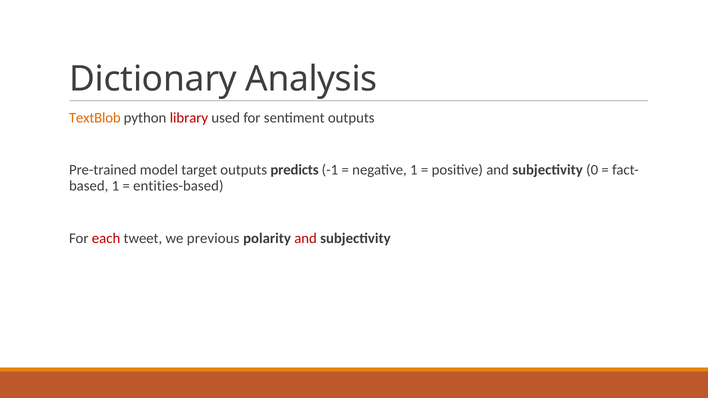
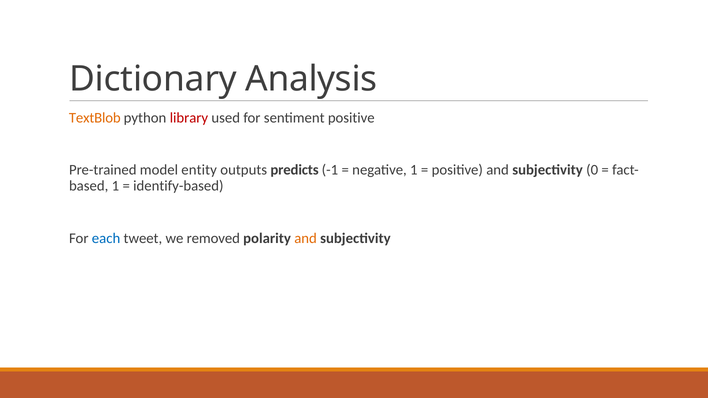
sentiment outputs: outputs -> positive (351, 118)
target: target -> entity (199, 170)
entities-based: entities-based -> identify-based (178, 186)
each colour: red -> blue (106, 239)
previous: previous -> removed (213, 239)
and colour: red -> orange (306, 239)
